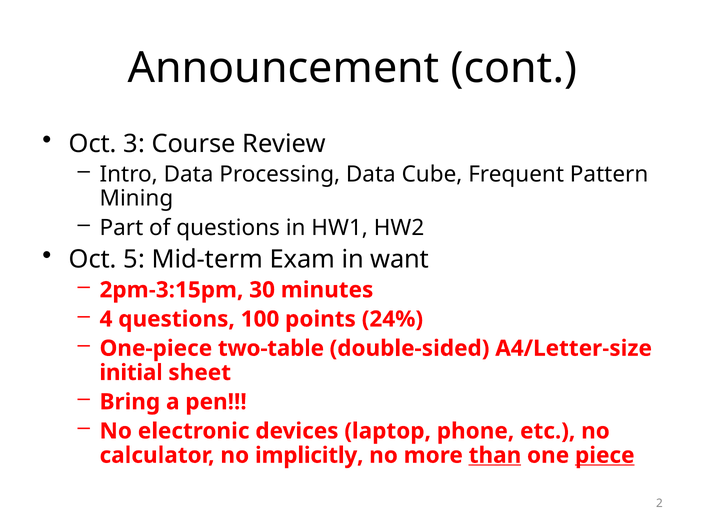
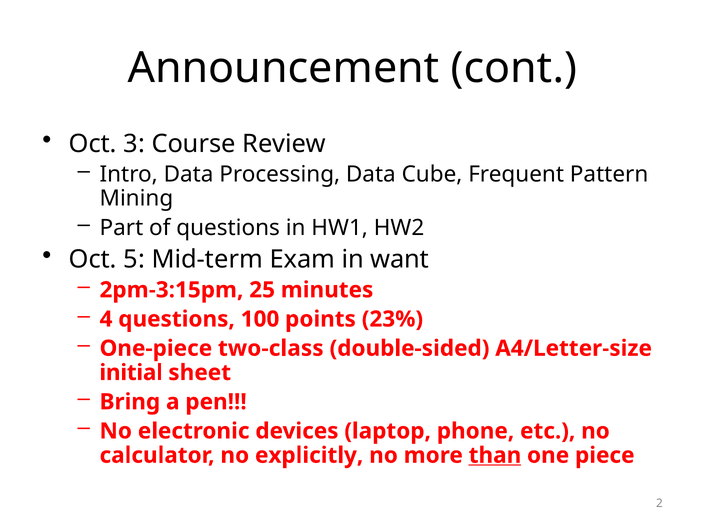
30: 30 -> 25 (262, 290)
24%: 24% -> 23% (392, 320)
two-table: two-table -> two-class (271, 349)
implicitly: implicitly -> explicitly (309, 456)
piece underline: present -> none (605, 456)
